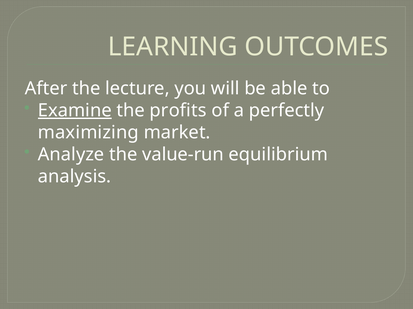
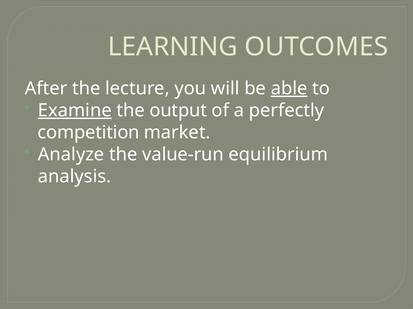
able underline: none -> present (289, 89)
profits: profits -> output (178, 111)
maximizing: maximizing -> competition (89, 133)
